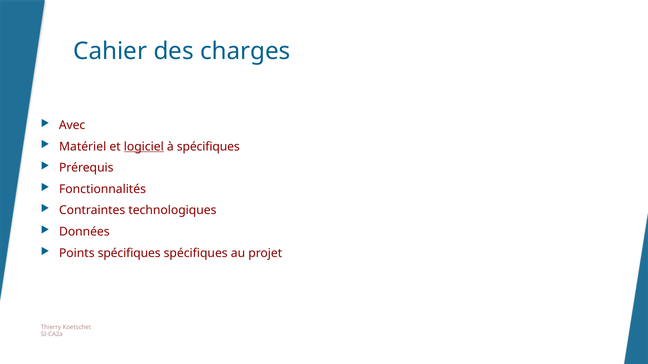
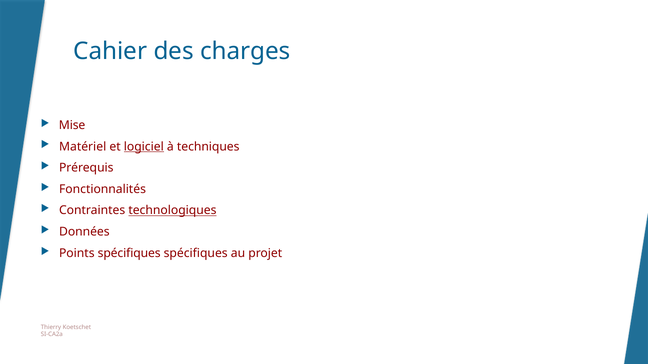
Avec: Avec -> Mise (72, 125)
à spécifiques: spécifiques -> techniques (208, 147)
technologiques underline: none -> present (172, 211)
